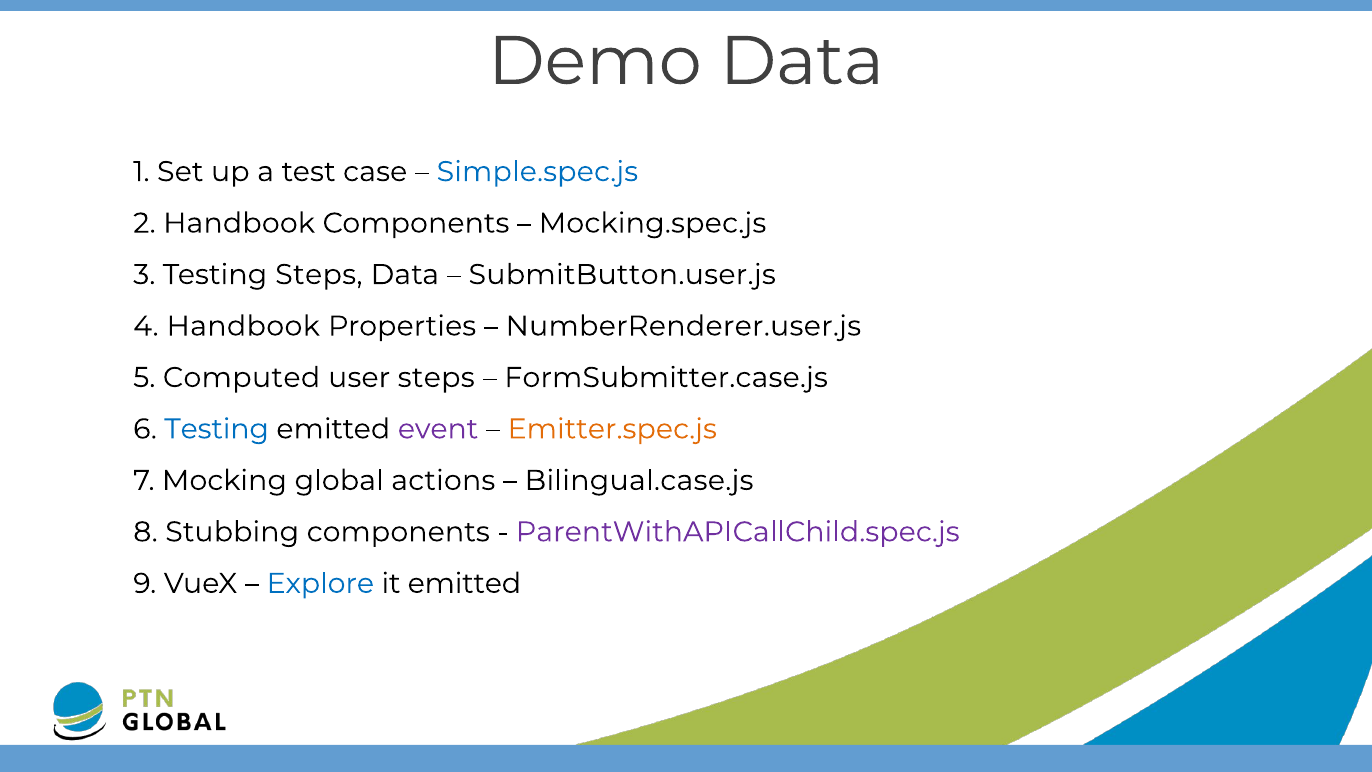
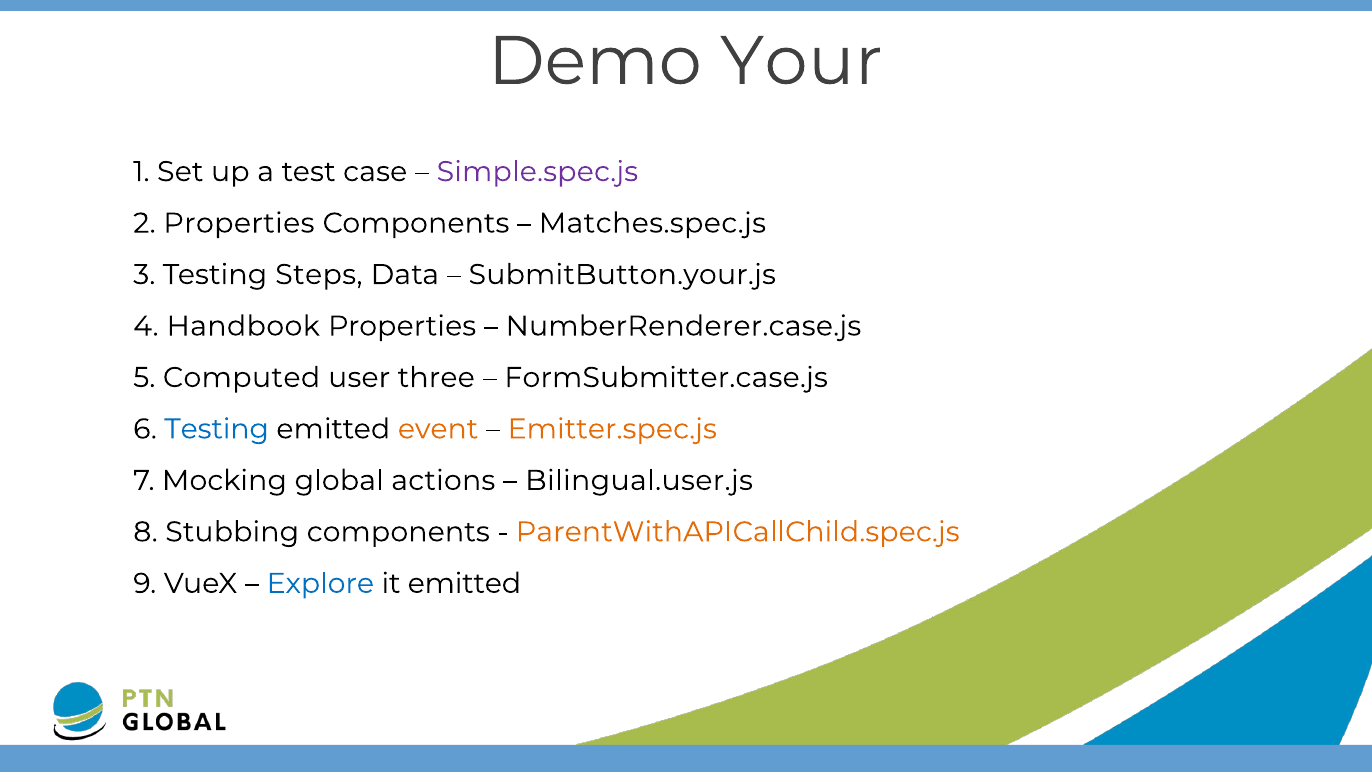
Demo Data: Data -> Your (801, 61)
Simple.spec.js colour: blue -> purple (537, 172)
2 Handbook: Handbook -> Properties (239, 223)
Mocking.spec.js: Mocking.spec.js -> Matches.spec.js (653, 223)
SubmitButton.user.js: SubmitButton.user.js -> SubmitButton.your.js (622, 275)
NumberRenderer.user.js: NumberRenderer.user.js -> NumberRenderer.case.js (683, 326)
user steps: steps -> three (436, 377)
event colour: purple -> orange (438, 429)
Bilingual.case.js: Bilingual.case.js -> Bilingual.user.js (639, 480)
ParentWithAPICallChild.spec.js colour: purple -> orange (738, 532)
